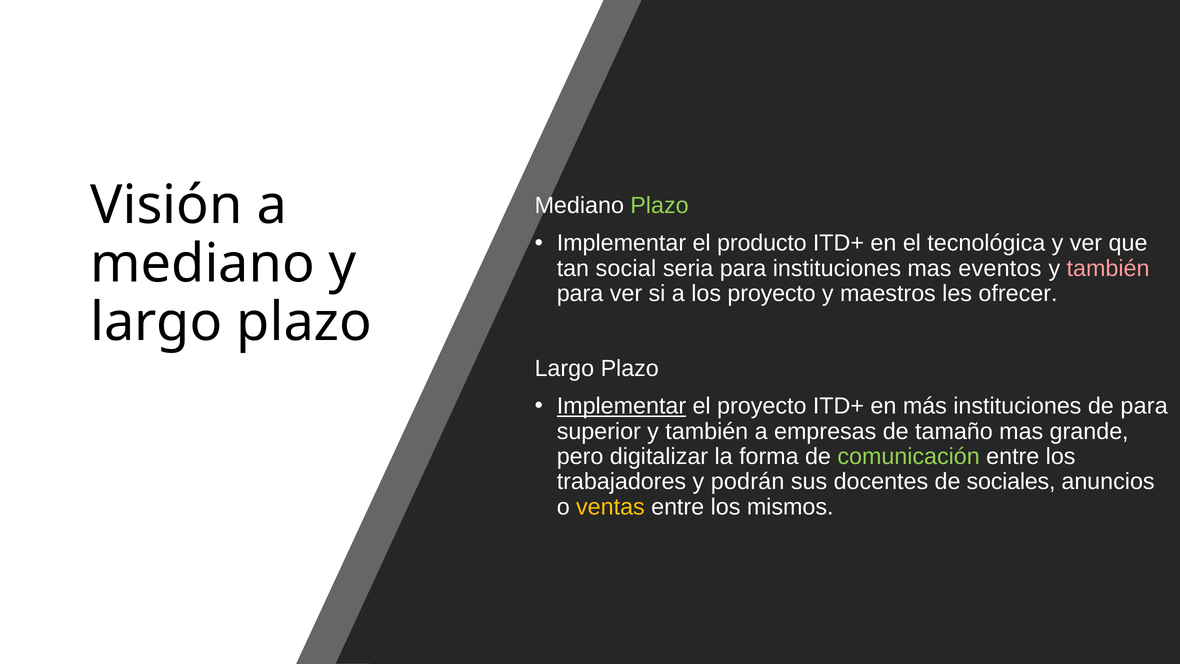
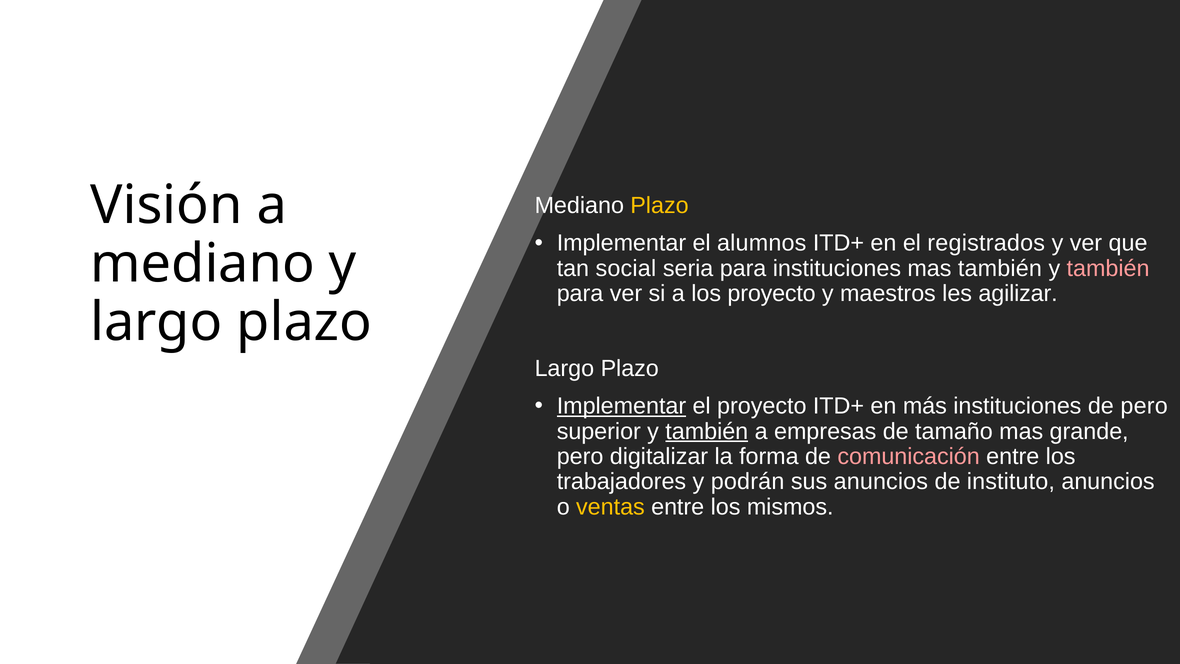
Plazo colour: light green -> yellow (659, 206)
producto: producto -> alumnos (762, 243)
tecnológica: tecnológica -> registrados (986, 243)
mas eventos: eventos -> también (1000, 268)
ofrecer: ofrecer -> agilizar (1018, 294)
de para: para -> pero (1144, 406)
también underline: none -> present (707, 431)
comunicación colour: light green -> pink (909, 456)
sus docentes: docentes -> anuncios (881, 482)
sociales: sociales -> instituto (1011, 482)
